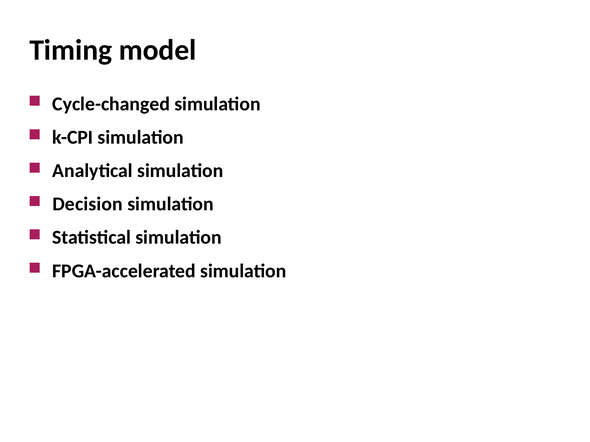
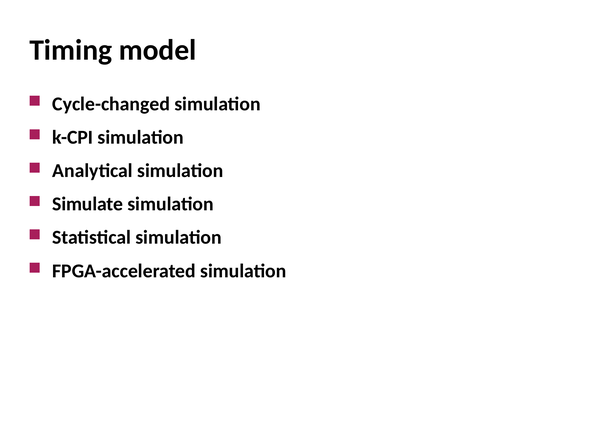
Decision: Decision -> Simulate (88, 204)
